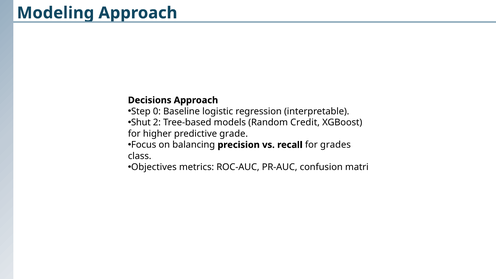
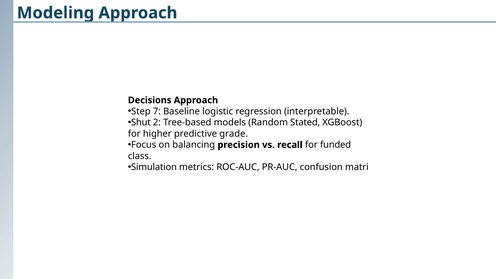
0: 0 -> 7 (157, 111)
Credit: Credit -> Stated (305, 123)
grades: grades -> funded (336, 145)
Objectives: Objectives -> Simulation (154, 167)
